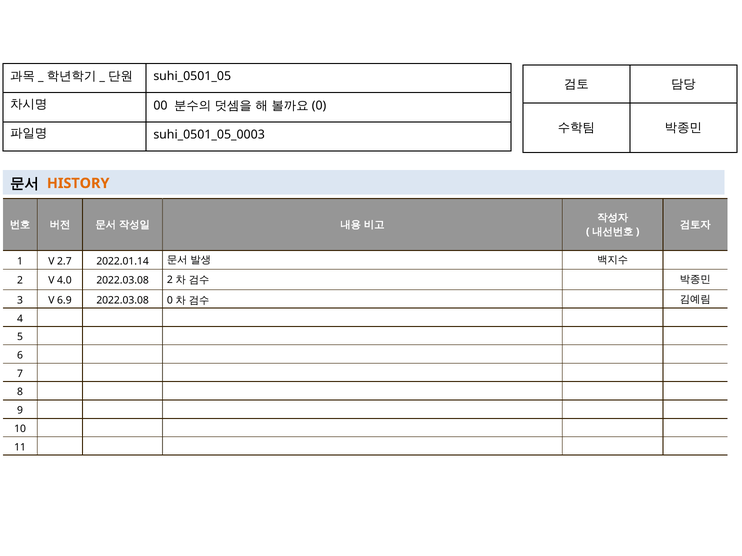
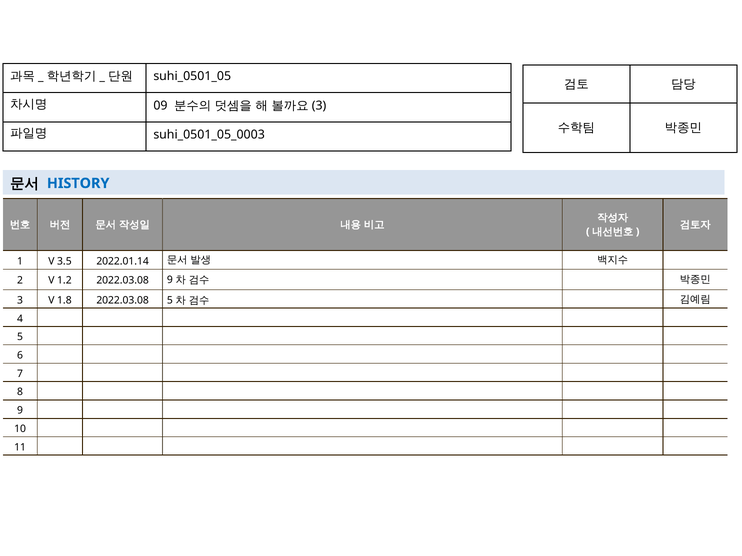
00: 00 -> 09 (160, 106)
0: 0 -> 3 (319, 106)
HISTORY colour: orange -> blue (78, 183)
2.7: 2.7 -> 3.5 (64, 261)
4.0: 4.0 -> 1.2 (64, 280)
2022.03.08 2: 2 -> 9 (170, 280)
6.9: 6.9 -> 1.8 (64, 301)
2022.03.08 0: 0 -> 5 (170, 301)
